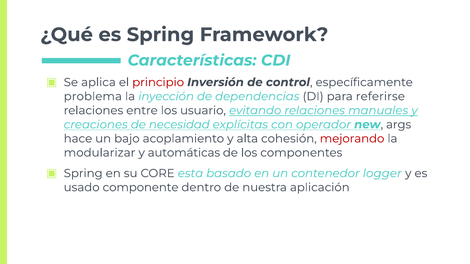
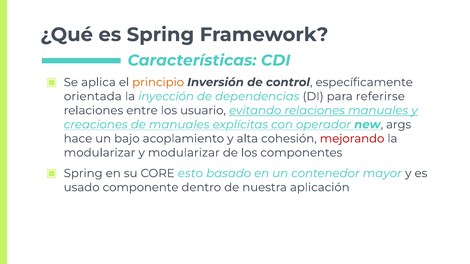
principio colour: red -> orange (158, 82)
problema: problema -> orientada (93, 97)
de necesidad: necesidad -> manuales (179, 125)
y automáticas: automáticas -> modularizar (184, 153)
esta: esta -> esto (190, 174)
logger: logger -> mayor (382, 174)
